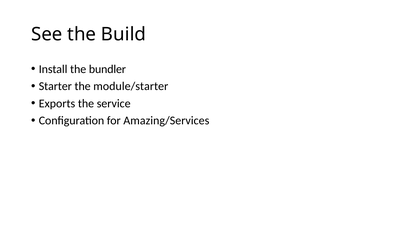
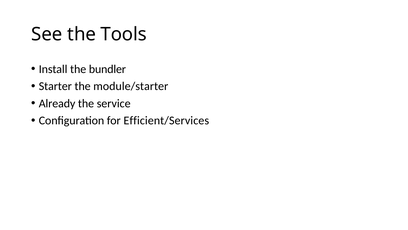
Build: Build -> Tools (124, 34)
Exports: Exports -> Already (57, 103)
Amazing/Services: Amazing/Services -> Efficient/Services (166, 120)
